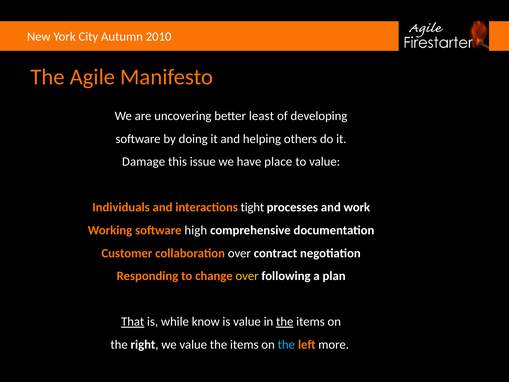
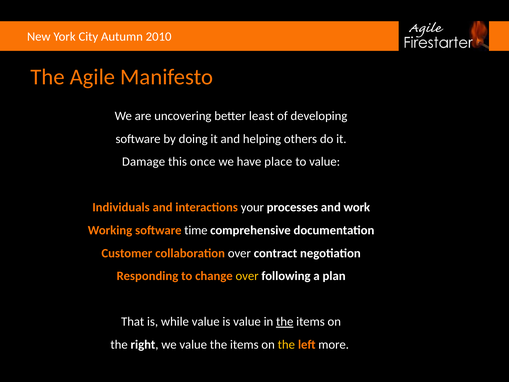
issue: issue -> once (203, 162)
tight: tight -> your (252, 207)
high: high -> time (196, 230)
That underline: present -> none (133, 322)
while know: know -> value (206, 322)
the colour: light blue -> yellow (286, 344)
